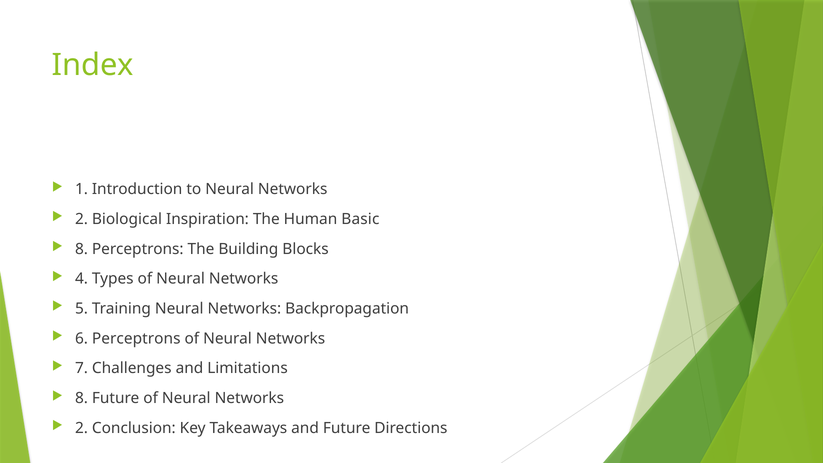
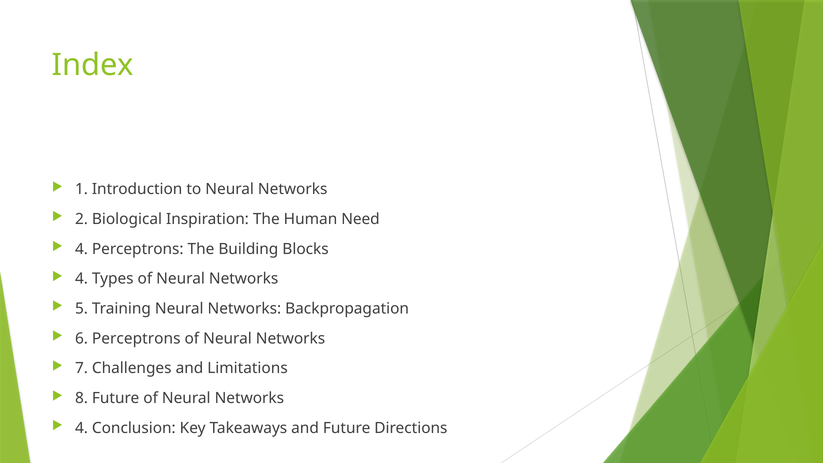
Basic: Basic -> Need (360, 219)
8: 8 -> 4 (82, 249)
2: 2 -> 4 (82, 428)
